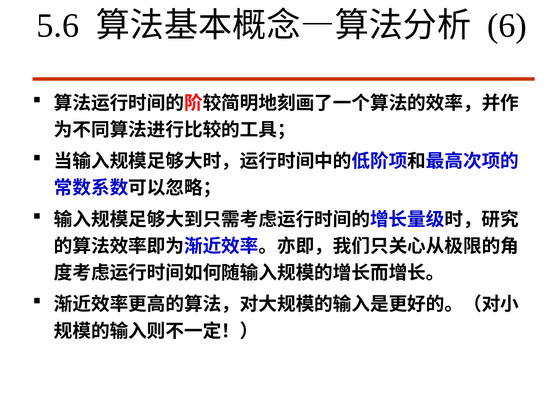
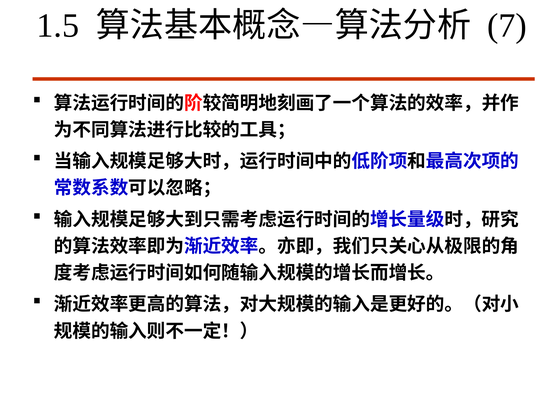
5.6: 5.6 -> 1.5 (58, 26)
6: 6 -> 7 (507, 26)
